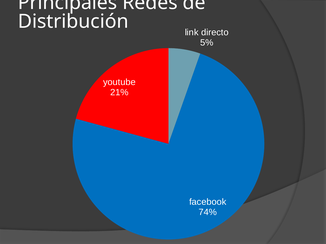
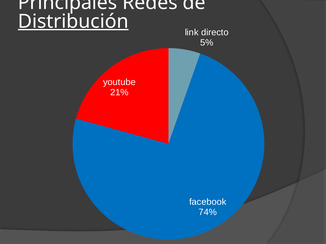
Distribución underline: none -> present (73, 21)
